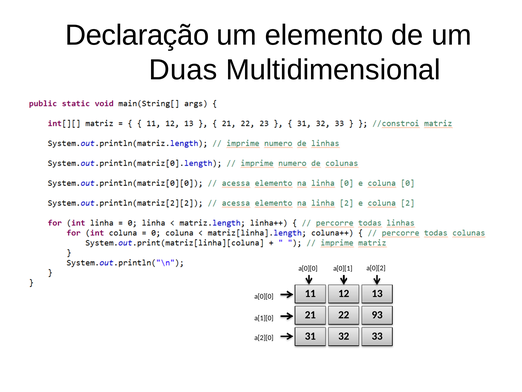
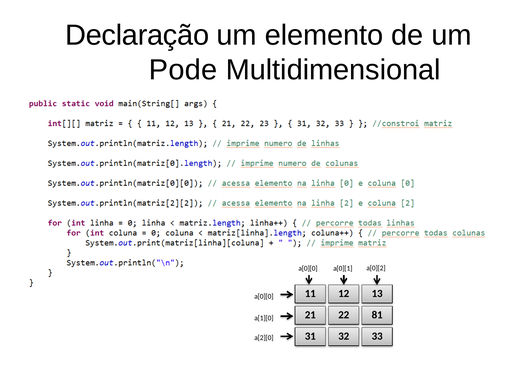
Duas: Duas -> Pode (183, 70)
93: 93 -> 81 (377, 314)
